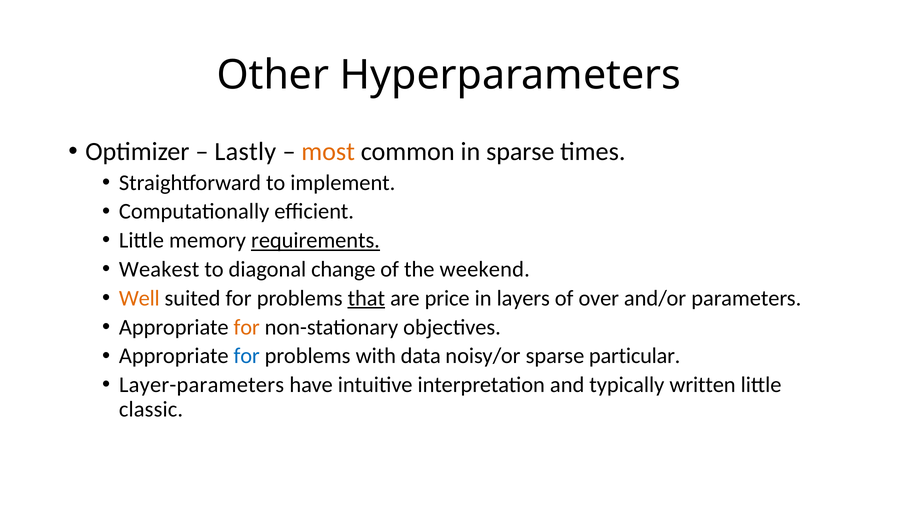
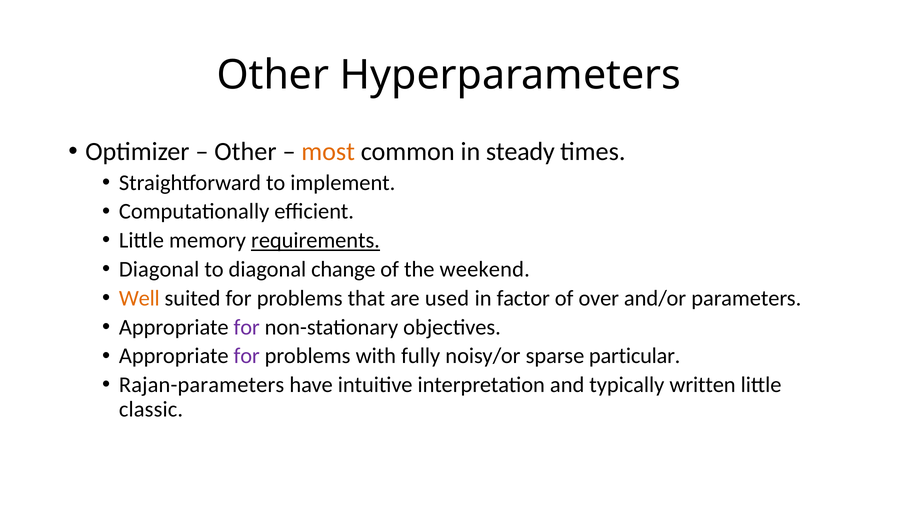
Lastly: Lastly -> Other (245, 152)
in sparse: sparse -> steady (520, 152)
Weakest: Weakest -> Diagonal (159, 269)
that underline: present -> none (366, 298)
price: price -> used (447, 298)
layers: layers -> factor (523, 298)
for colour: orange -> purple (247, 327)
for colour: blue -> purple (247, 356)
data: data -> fully (421, 356)
Layer-parameters: Layer-parameters -> Rajan-parameters (202, 385)
